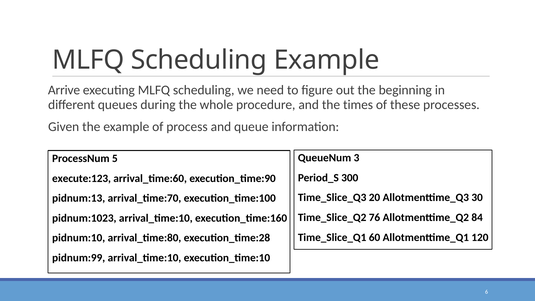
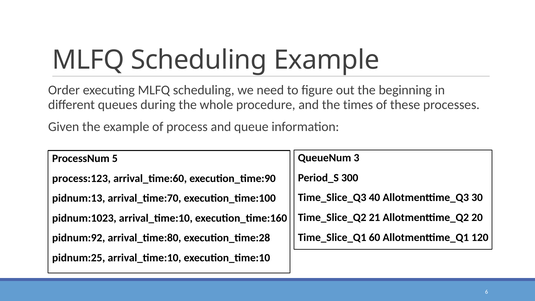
Arrive: Arrive -> Order (64, 90)
execute:123: execute:123 -> process:123 (81, 178)
20: 20 -> 40 (374, 198)
76: 76 -> 21 (374, 217)
84: 84 -> 20 (477, 217)
pidnum:10: pidnum:10 -> pidnum:92 (79, 238)
pidnum:99: pidnum:99 -> pidnum:25 (79, 258)
